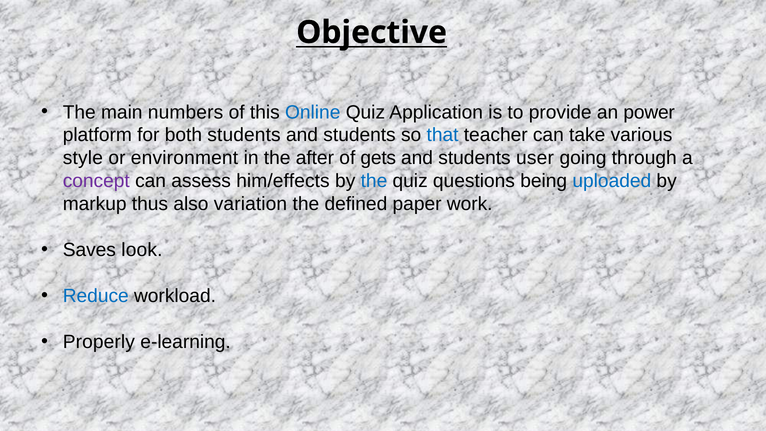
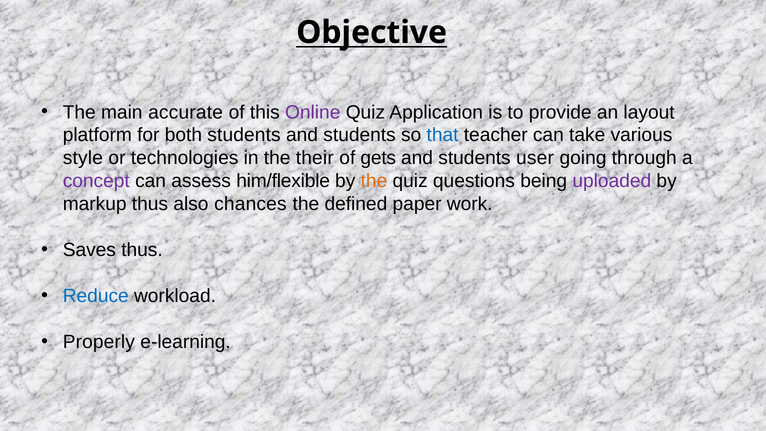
numbers: numbers -> accurate (186, 112)
Online colour: blue -> purple (313, 112)
power: power -> layout (649, 112)
environment: environment -> technologies (185, 158)
after: after -> their (315, 158)
him/effects: him/effects -> him/flexible (283, 181)
the colour: blue -> orange (374, 181)
uploaded colour: blue -> purple (612, 181)
variation: variation -> chances (250, 204)
Saves look: look -> thus (142, 250)
